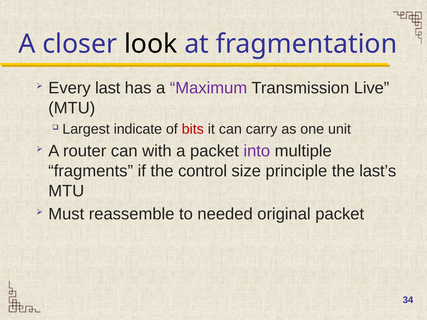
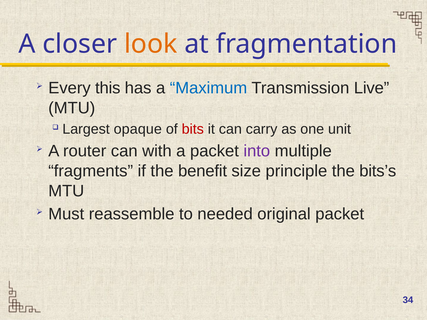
look colour: black -> orange (151, 44)
last: last -> this (108, 88)
Maximum colour: purple -> blue (208, 88)
indicate: indicate -> opaque (138, 129)
control: control -> benefit (203, 171)
last’s: last’s -> bits’s (378, 171)
